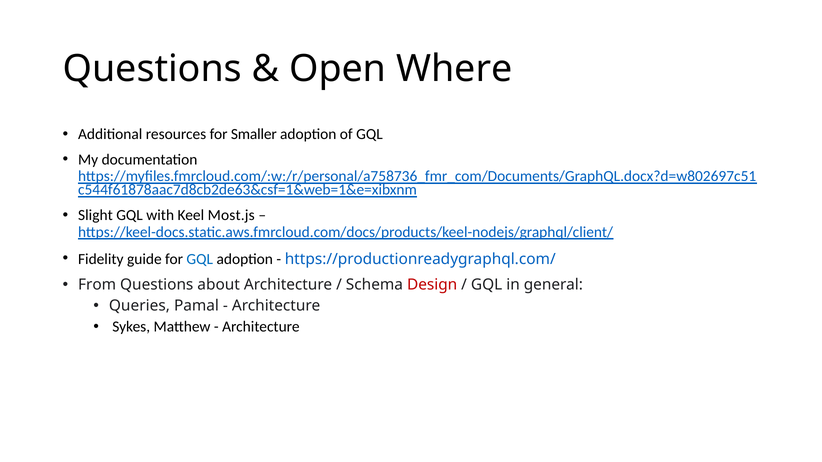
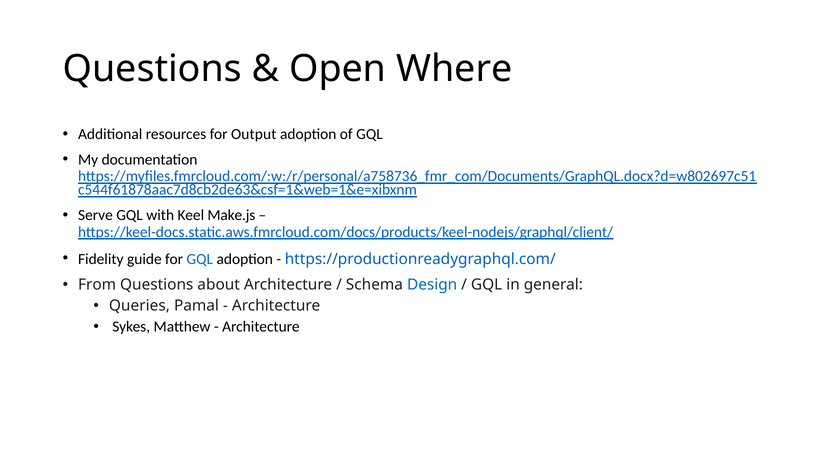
Smaller: Smaller -> Output (254, 134)
Slight: Slight -> Serve (95, 215)
Most.js: Most.js -> Make.js (231, 215)
Design colour: red -> blue (432, 285)
